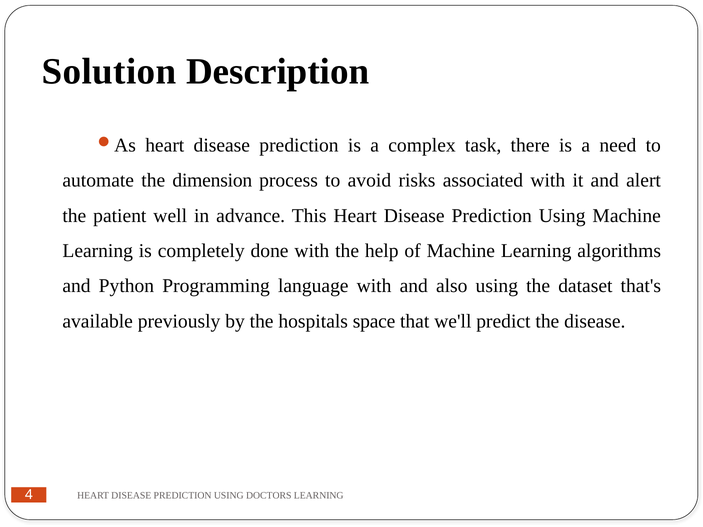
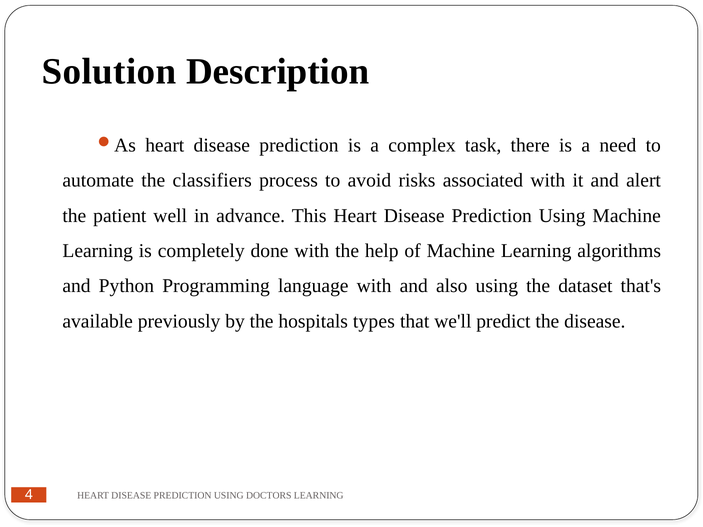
dimension: dimension -> classifiers (212, 181)
space: space -> types (374, 321)
